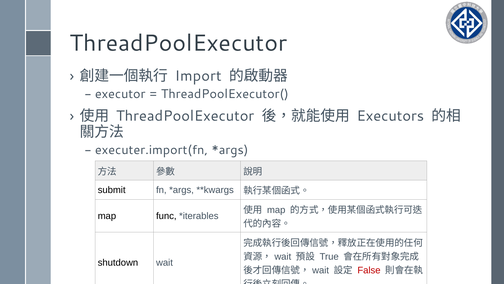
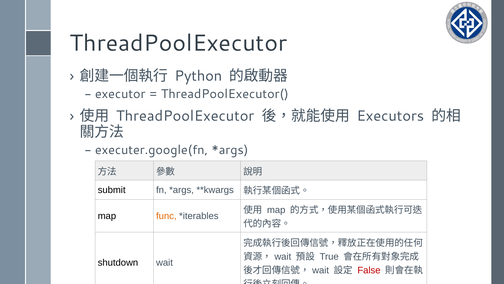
Import: Import -> Python (198, 76)
executer.import(fn: executer.import(fn -> executer.google(fn (152, 150)
func colour: black -> orange (166, 216)
